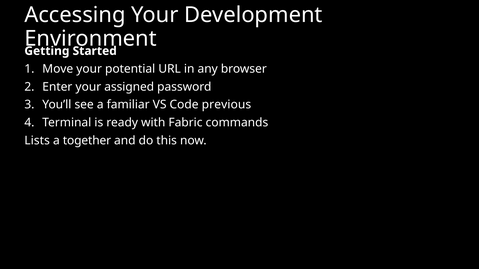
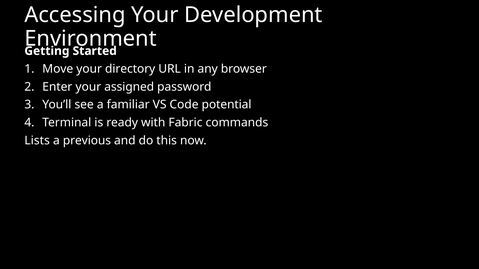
potential: potential -> directory (130, 69)
previous: previous -> potential (227, 105)
together: together -> previous (87, 141)
